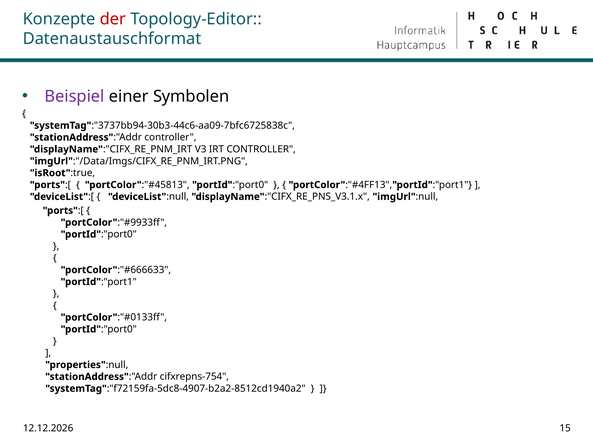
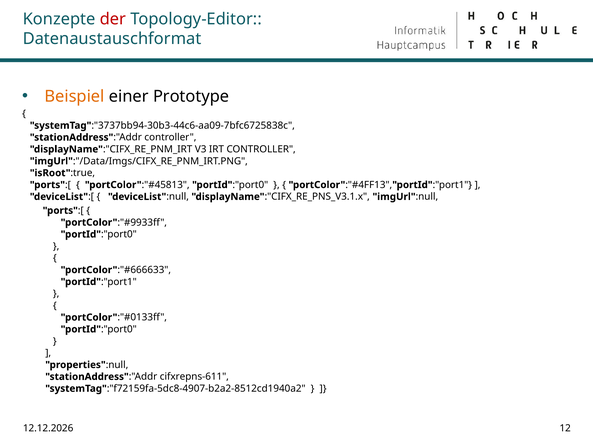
Beispiel colour: purple -> orange (74, 96)
Symbolen: Symbolen -> Prototype (191, 96)
cifxrepns-754: cifxrepns-754 -> cifxrepns-611 (194, 376)
15: 15 -> 12 (565, 428)
